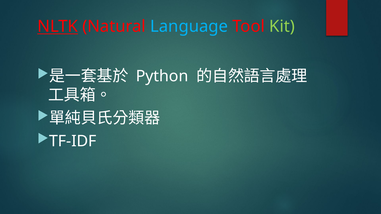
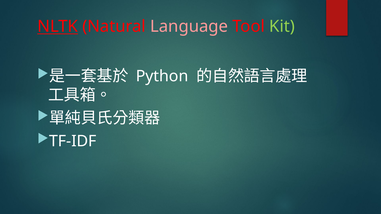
Language colour: light blue -> pink (189, 26)
